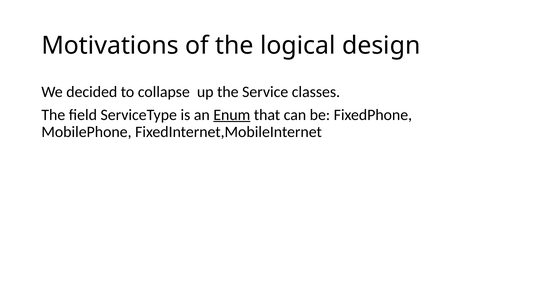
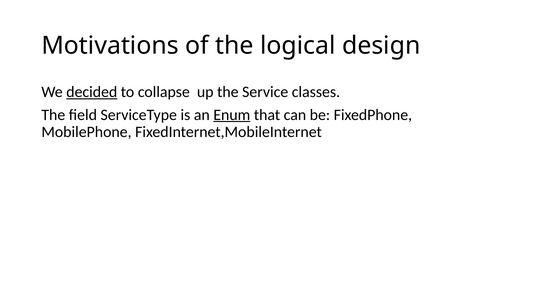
decided underline: none -> present (92, 92)
